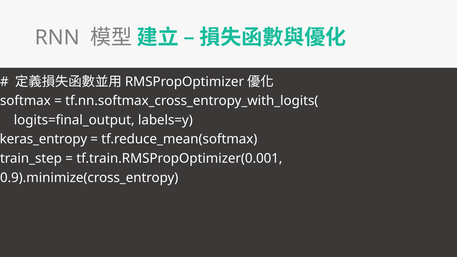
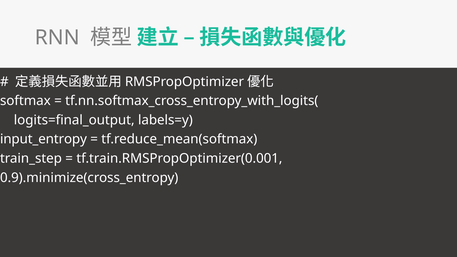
keras_entropy: keras_entropy -> input_entropy (43, 139)
